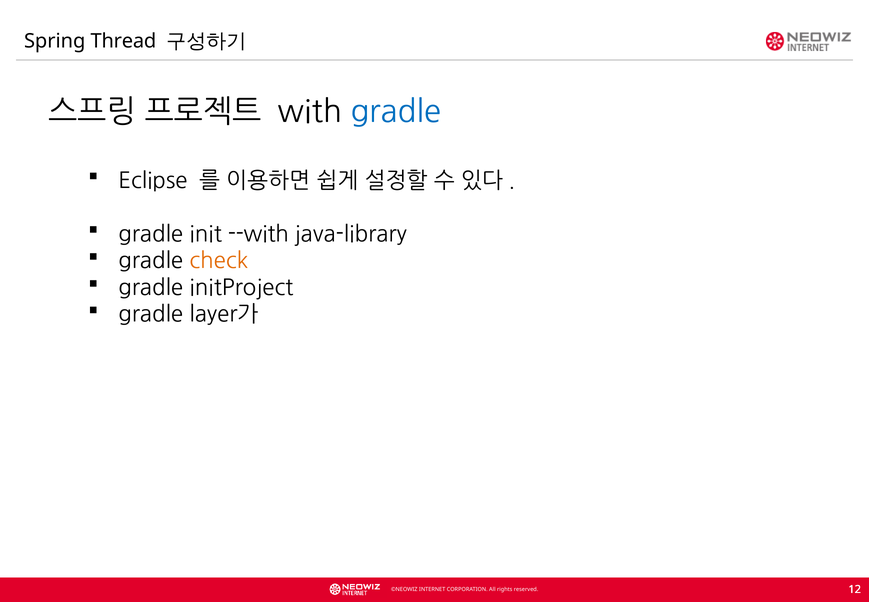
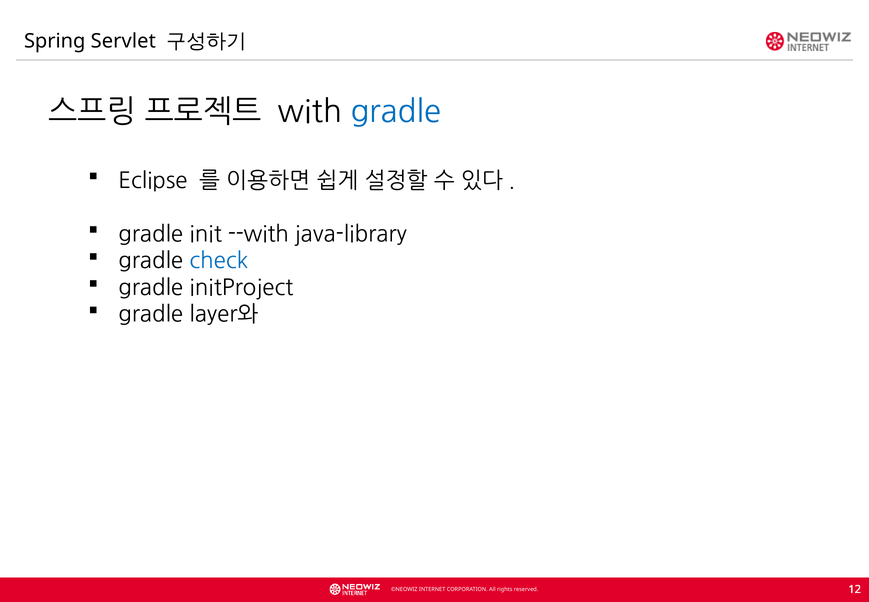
Thread: Thread -> Servlet (123, 41)
check colour: orange -> blue (219, 261)
layer가: layer가 -> layer와 (224, 314)
